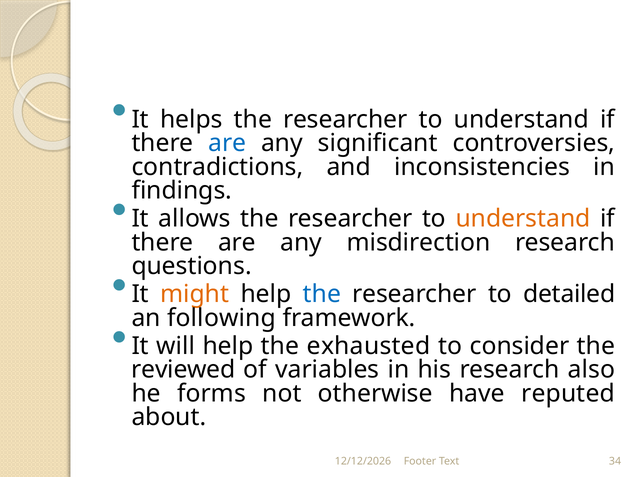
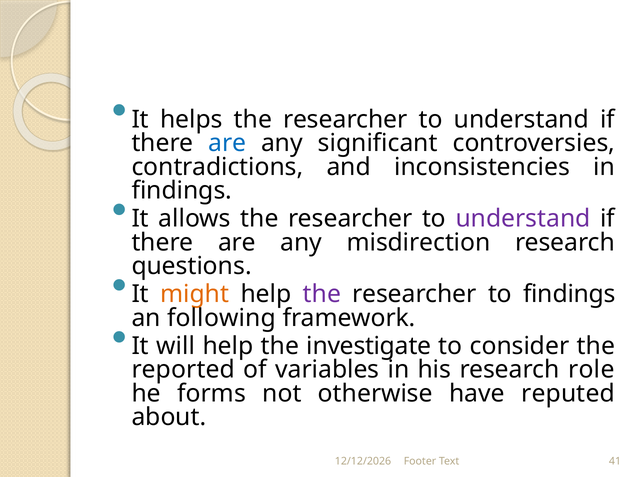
understand colour: orange -> purple (523, 219)
the colour: blue -> purple (322, 294)
to detailed: detailed -> findings (569, 294)
exhausted: exhausted -> investigate (369, 346)
reviewed: reviewed -> reported (183, 370)
also: also -> role (591, 370)
34: 34 -> 41 (615, 461)
